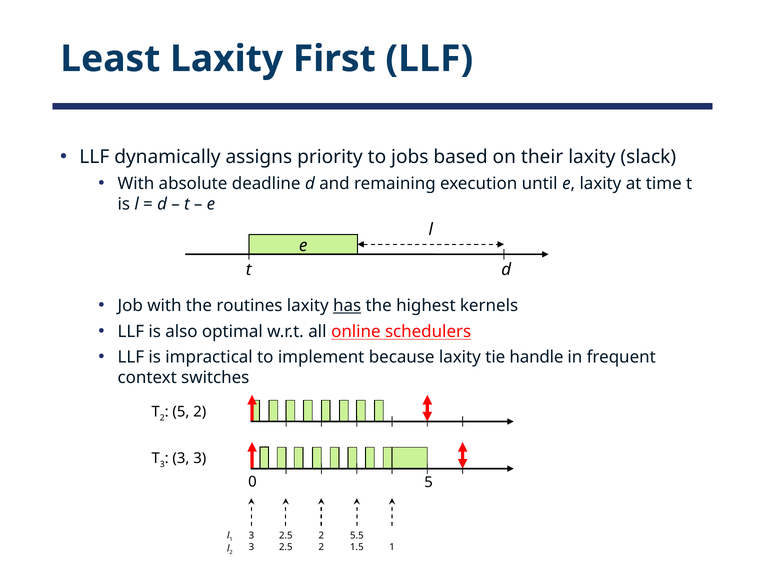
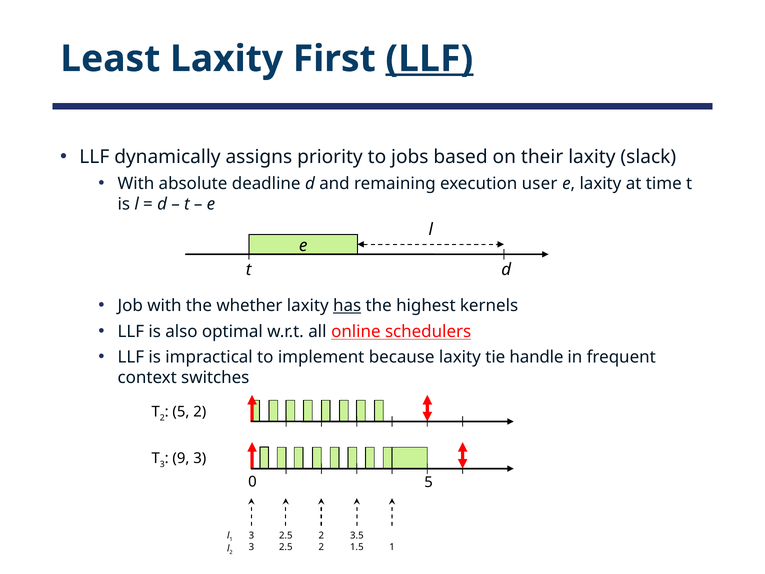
LLF underline: none -> present (429, 59)
until: until -> user (540, 184)
routines: routines -> whether (249, 306)
3: 3 -> 9 (181, 458)
5.5: 5.5 -> 3.5 (357, 535)
